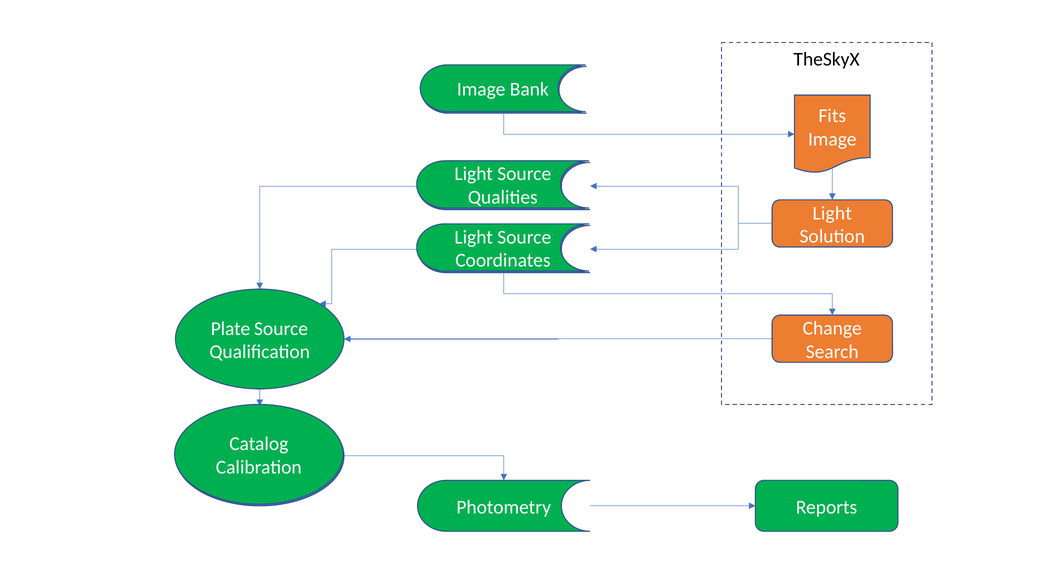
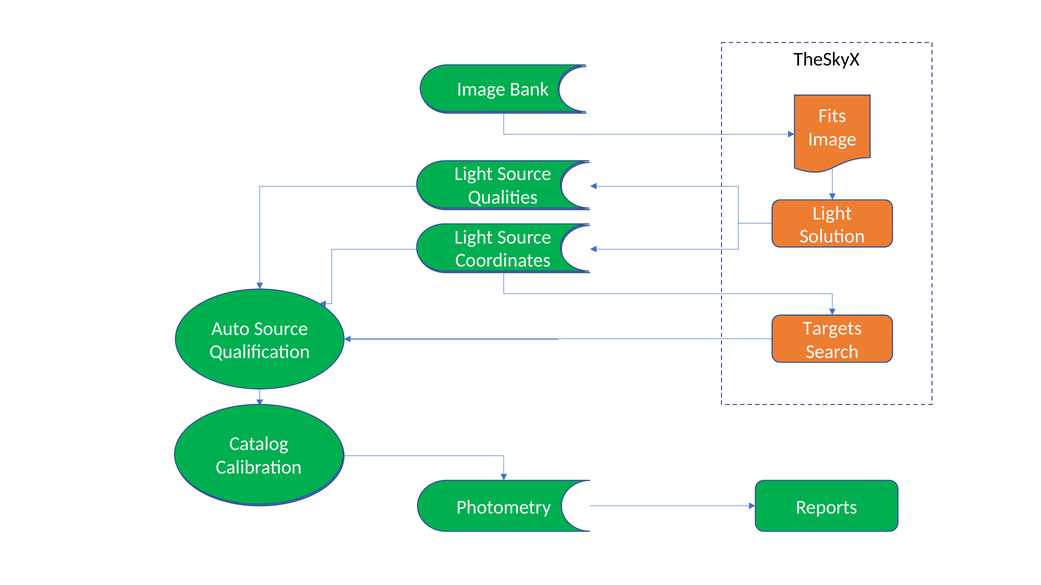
Change: Change -> Targets (832, 329)
Plate: Plate -> Auto (230, 329)
